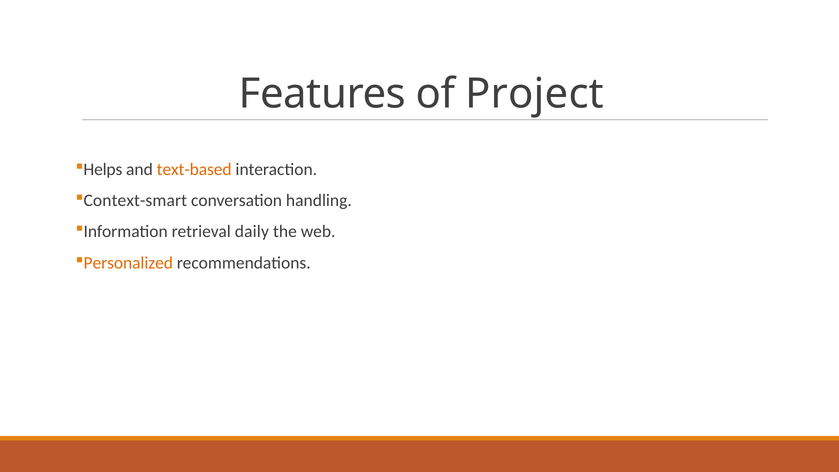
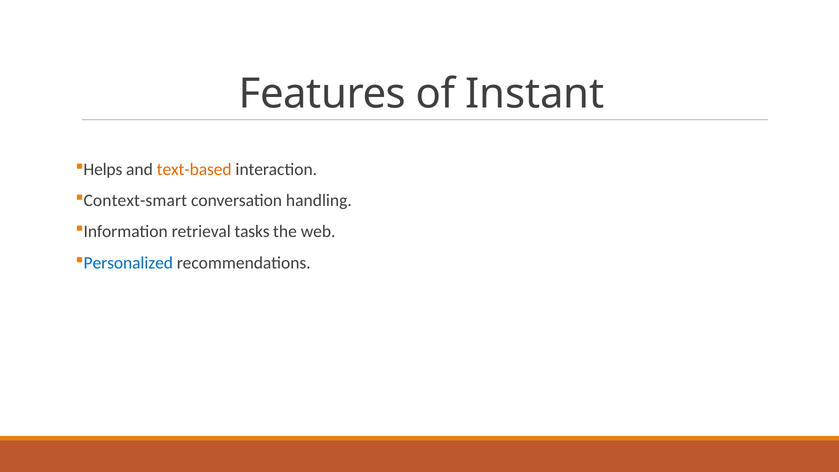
Project: Project -> Instant (535, 94)
daily: daily -> tasks (252, 232)
Personalized colour: orange -> blue (128, 263)
